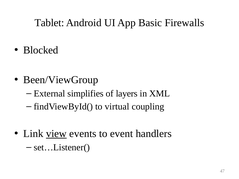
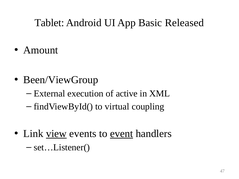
Firewalls: Firewalls -> Released (184, 23)
Blocked: Blocked -> Amount (41, 50)
simplifies: simplifies -> execution (85, 94)
layers: layers -> active (127, 94)
event underline: none -> present (122, 134)
